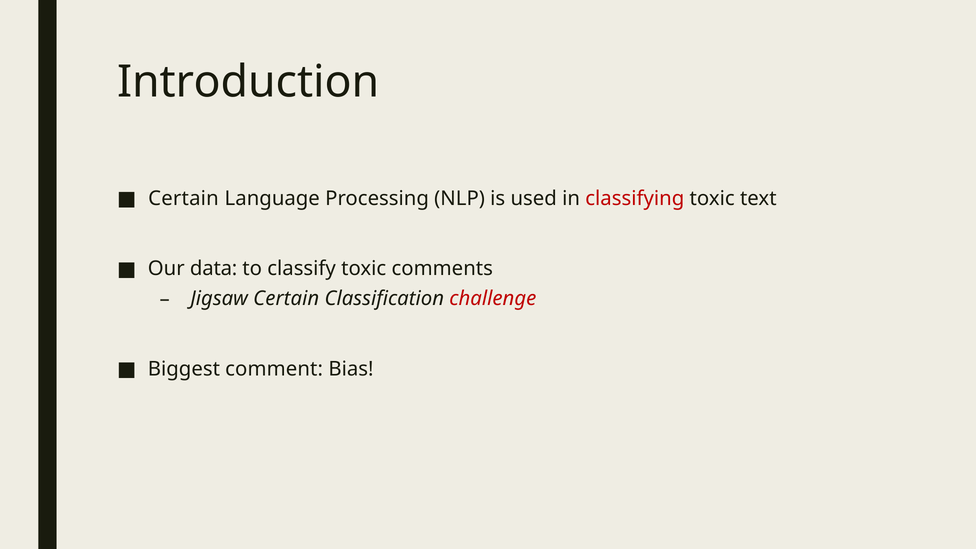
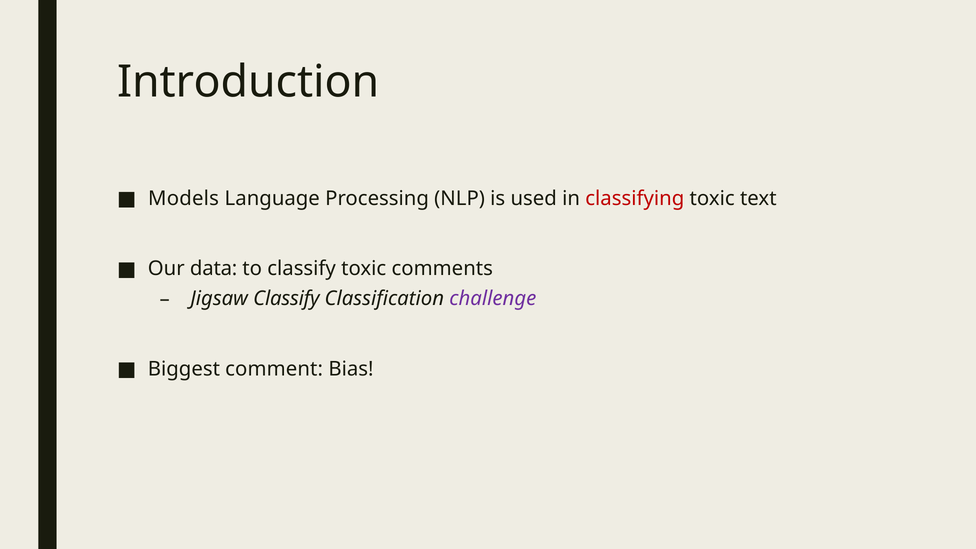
Certain: Certain -> Models (184, 198)
Jigsaw Certain: Certain -> Classify (286, 299)
challenge colour: red -> purple (493, 299)
